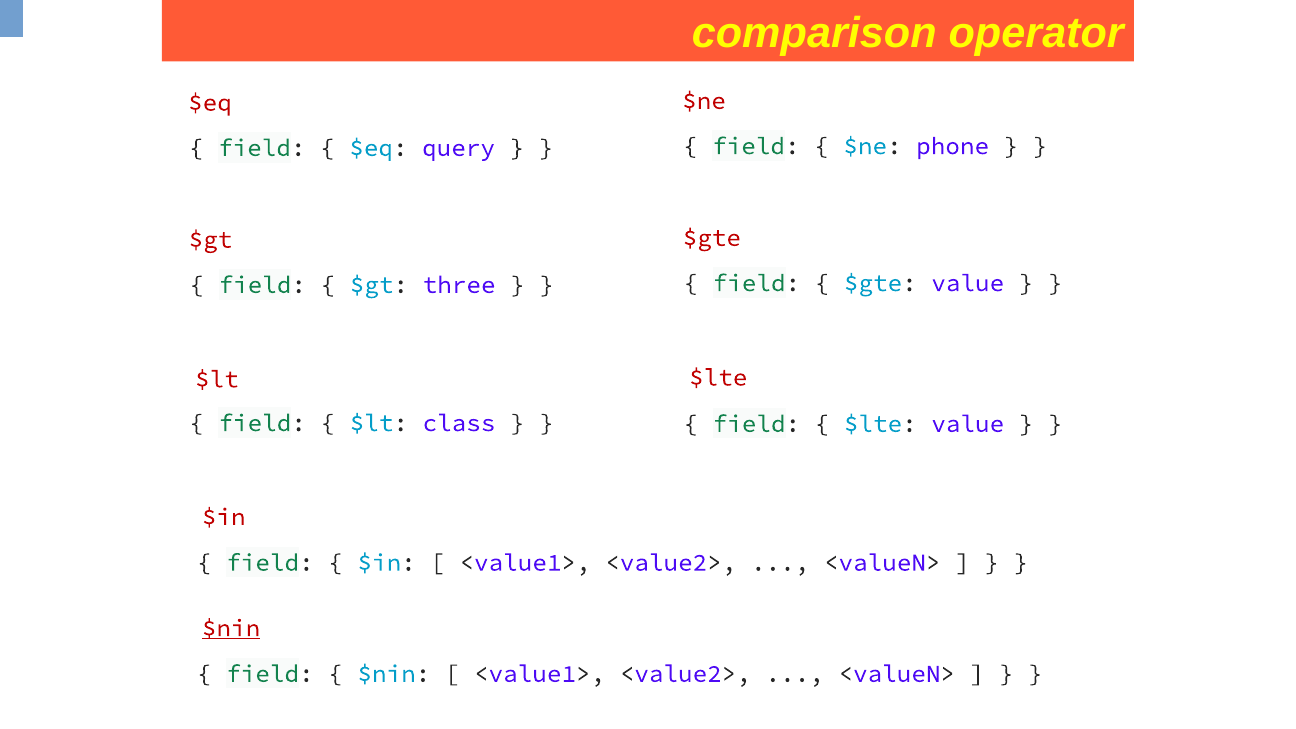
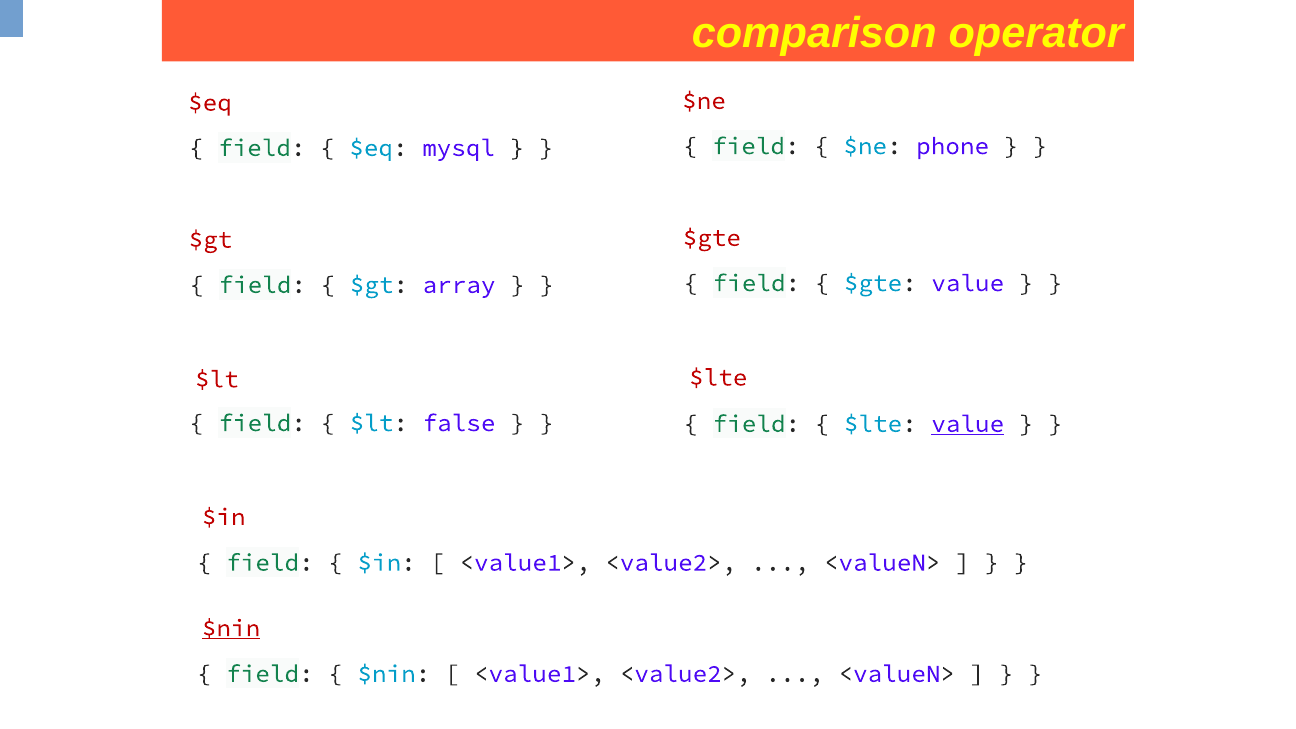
query: query -> mysql (459, 148)
three: three -> array (459, 285)
class: class -> false (459, 423)
value underline: none -> present (968, 424)
